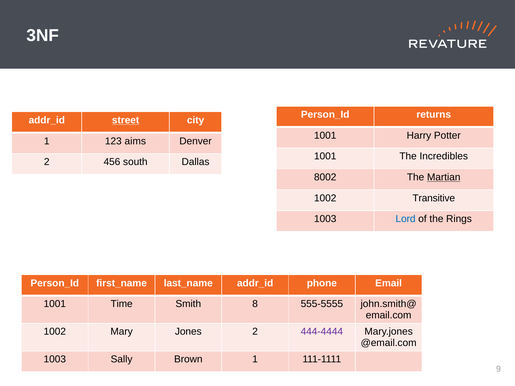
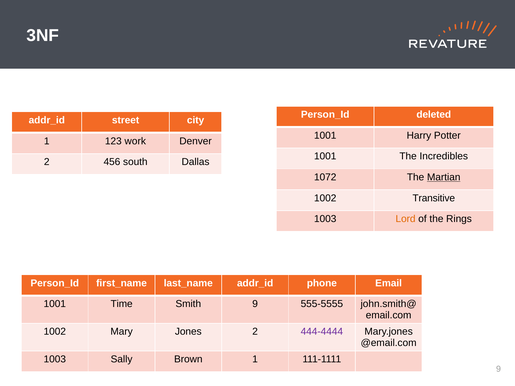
returns: returns -> deleted (434, 115)
street underline: present -> none (126, 120)
aims: aims -> work (135, 141)
8002: 8002 -> 1072 (325, 177)
Lord colour: blue -> orange (406, 219)
Smith 8: 8 -> 9 (255, 304)
